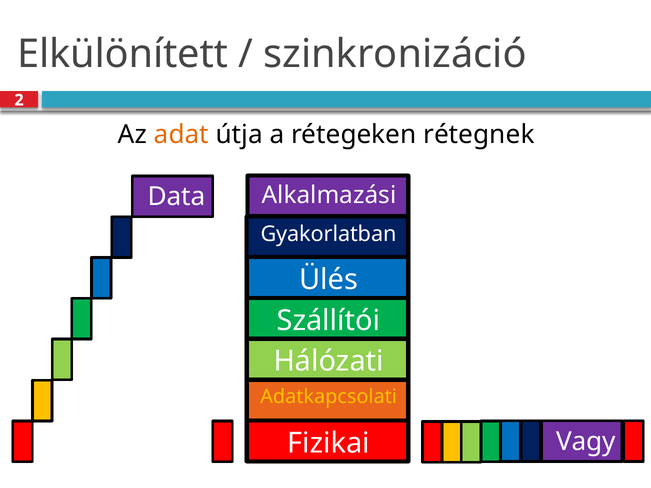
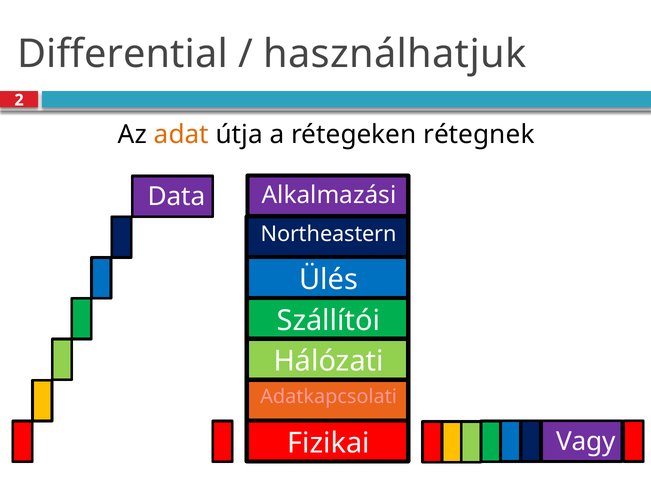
Elkülönített: Elkülönített -> Differential (123, 54)
szinkronizáció: szinkronizáció -> használhatjuk (395, 54)
Gyakorlatban: Gyakorlatban -> Northeastern (329, 234)
Adatkapcsolati colour: yellow -> pink (329, 397)
